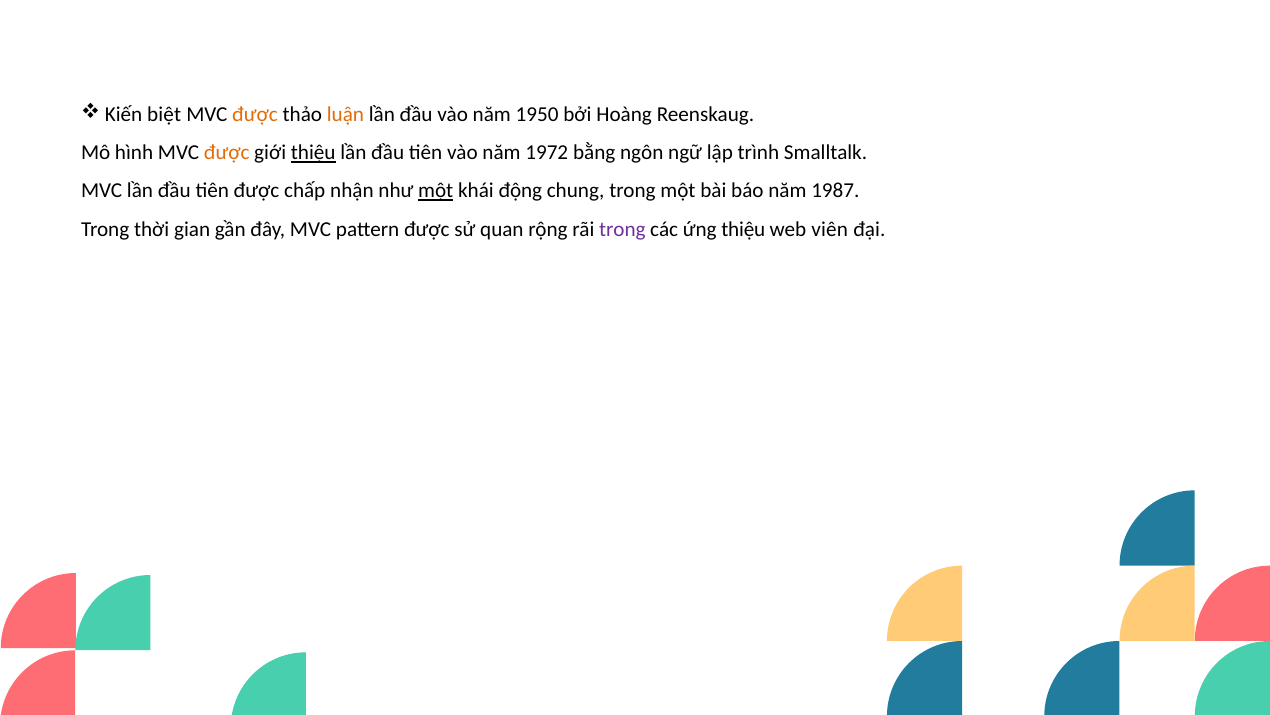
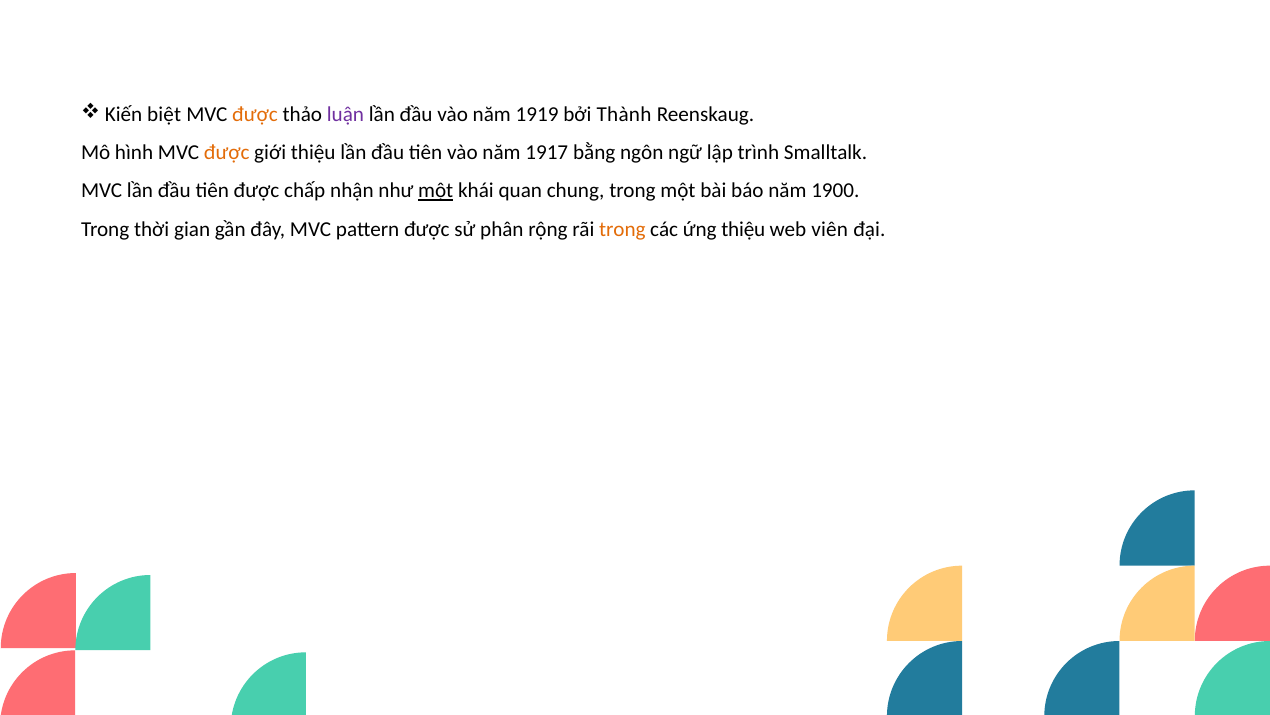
luận colour: orange -> purple (345, 115)
1950: 1950 -> 1919 (537, 115)
Hoàng: Hoàng -> Thành (624, 115)
thiệu underline: present -> none (313, 153)
1972: 1972 -> 1917 (547, 153)
động: động -> quan (520, 191)
1987: 1987 -> 1900 (835, 191)
quan: quan -> phân (502, 229)
trong colour: purple -> orange (622, 229)
